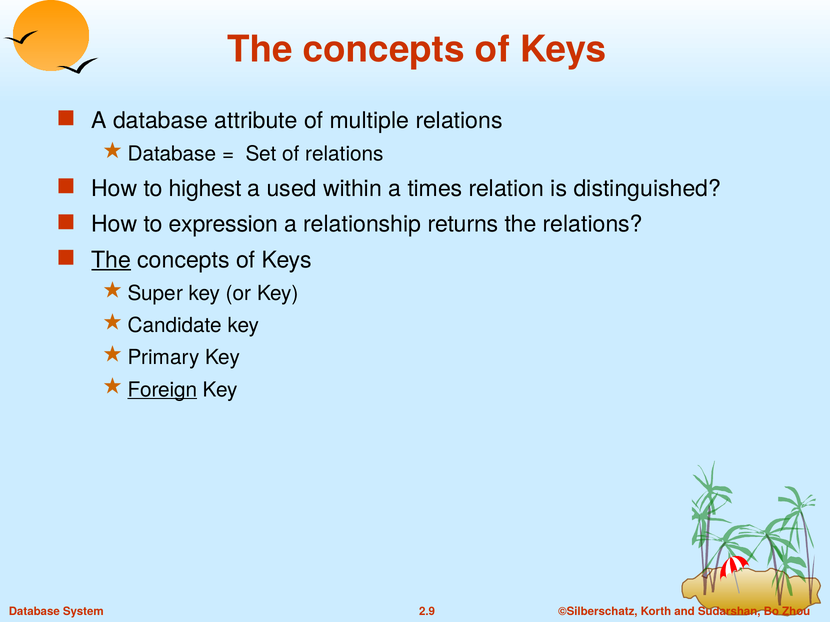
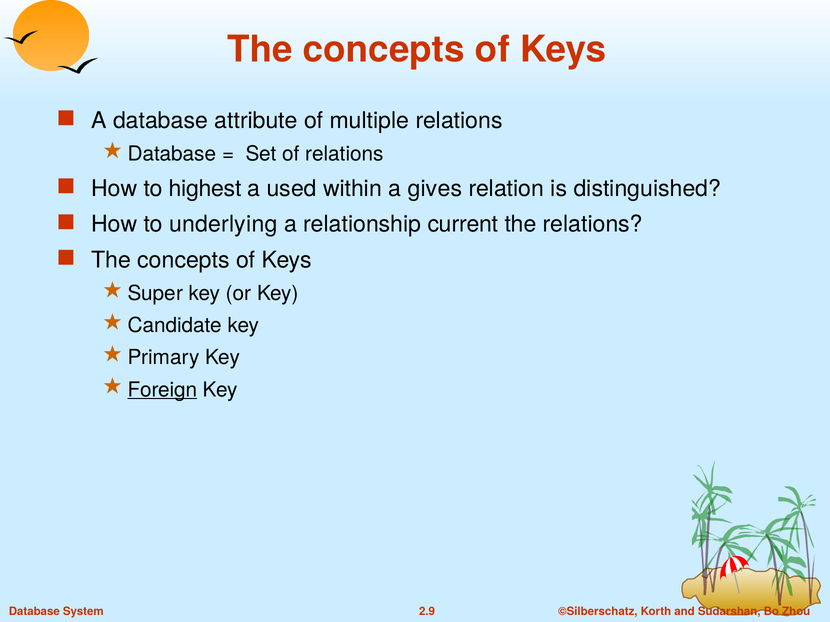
times: times -> gives (435, 189)
expression: expression -> underlying (223, 224)
returns: returns -> current (463, 224)
The underline: present -> none (111, 260)
